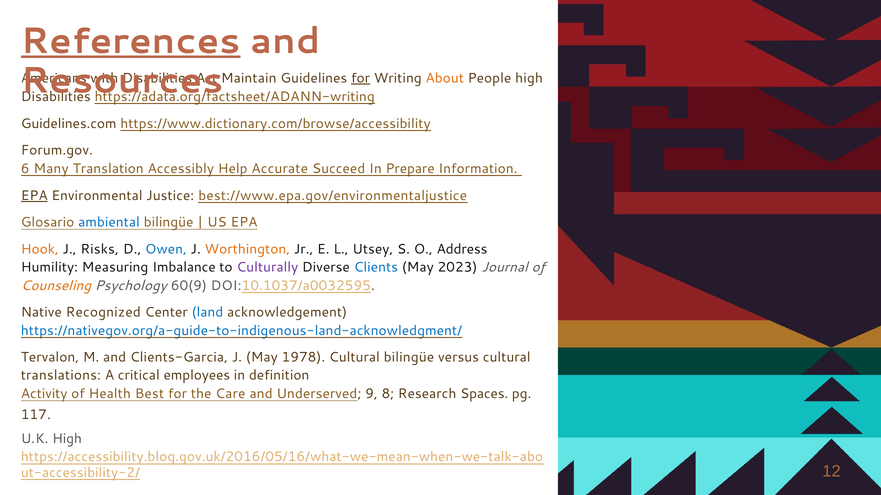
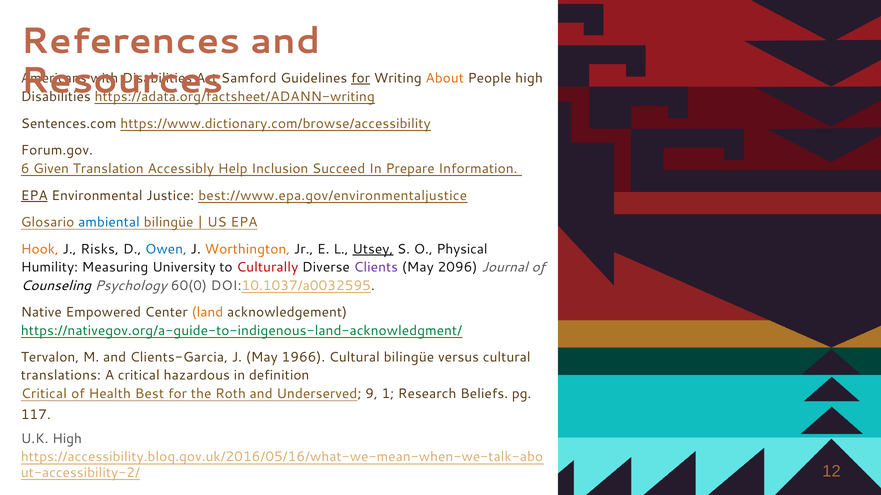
References underline: present -> none (131, 41)
Maintain: Maintain -> Samford (249, 78)
Guidelines.com: Guidelines.com -> Sentences.com (69, 124)
Many: Many -> Given (51, 169)
Accurate: Accurate -> Inclusion (280, 169)
Utsey underline: none -> present (373, 249)
Address: Address -> Physical (462, 249)
Imbalance: Imbalance -> University (184, 267)
Culturally colour: purple -> red (267, 267)
Clients colour: blue -> purple (376, 267)
2023: 2023 -> 2096 (457, 267)
Counseling colour: orange -> black (56, 286)
60(9: 60(9 -> 60(0 (189, 286)
Recognized: Recognized -> Empowered (103, 313)
land colour: blue -> orange (207, 313)
https://nativegov.org/a-guide-to-indigenous-land-acknowledgment/ colour: blue -> green (241, 331)
1978: 1978 -> 1966 (303, 358)
employees: employees -> hazardous (197, 376)
Activity: Activity -> Critical (44, 394)
Care: Care -> Roth (231, 394)
8: 8 -> 1 (388, 394)
Spaces: Spaces -> Beliefs (484, 394)
